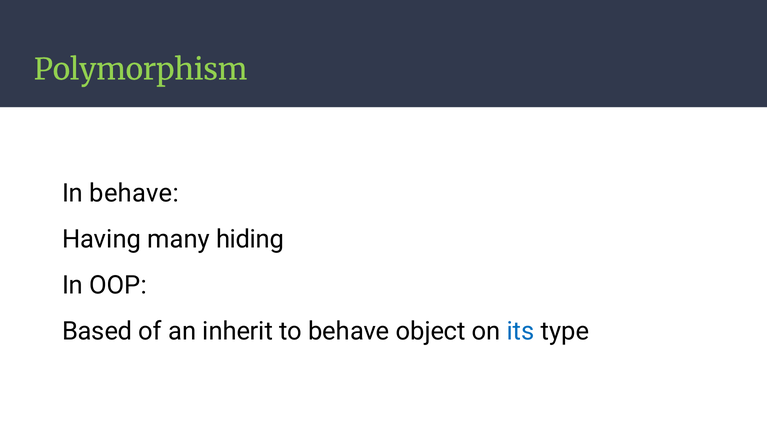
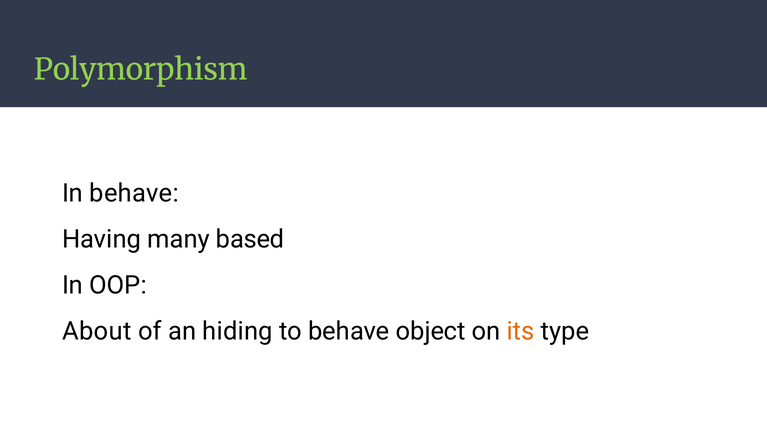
hiding: hiding -> based (250, 239)
Based: Based -> About (97, 331)
inherit: inherit -> hiding (238, 331)
its colour: blue -> orange (521, 331)
